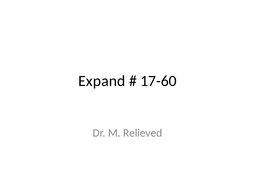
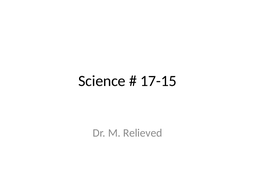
Expand: Expand -> Science (102, 81)
17-60: 17-60 -> 17-15 (158, 81)
